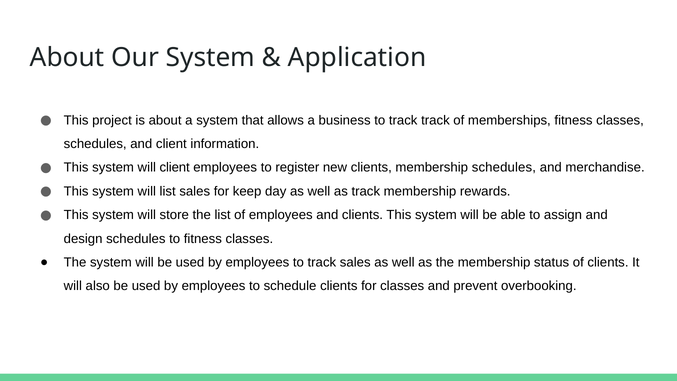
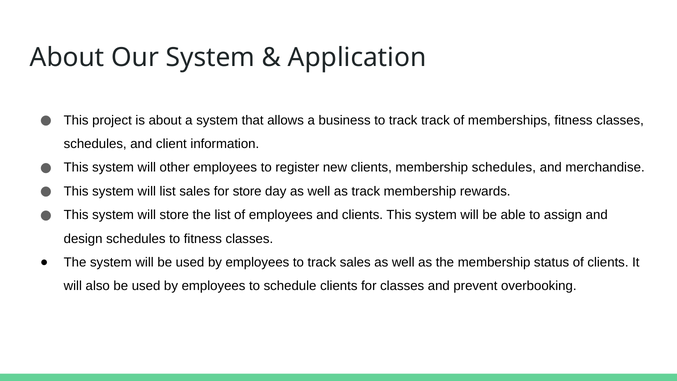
will client: client -> other (175, 168)
for keep: keep -> store (247, 191)
